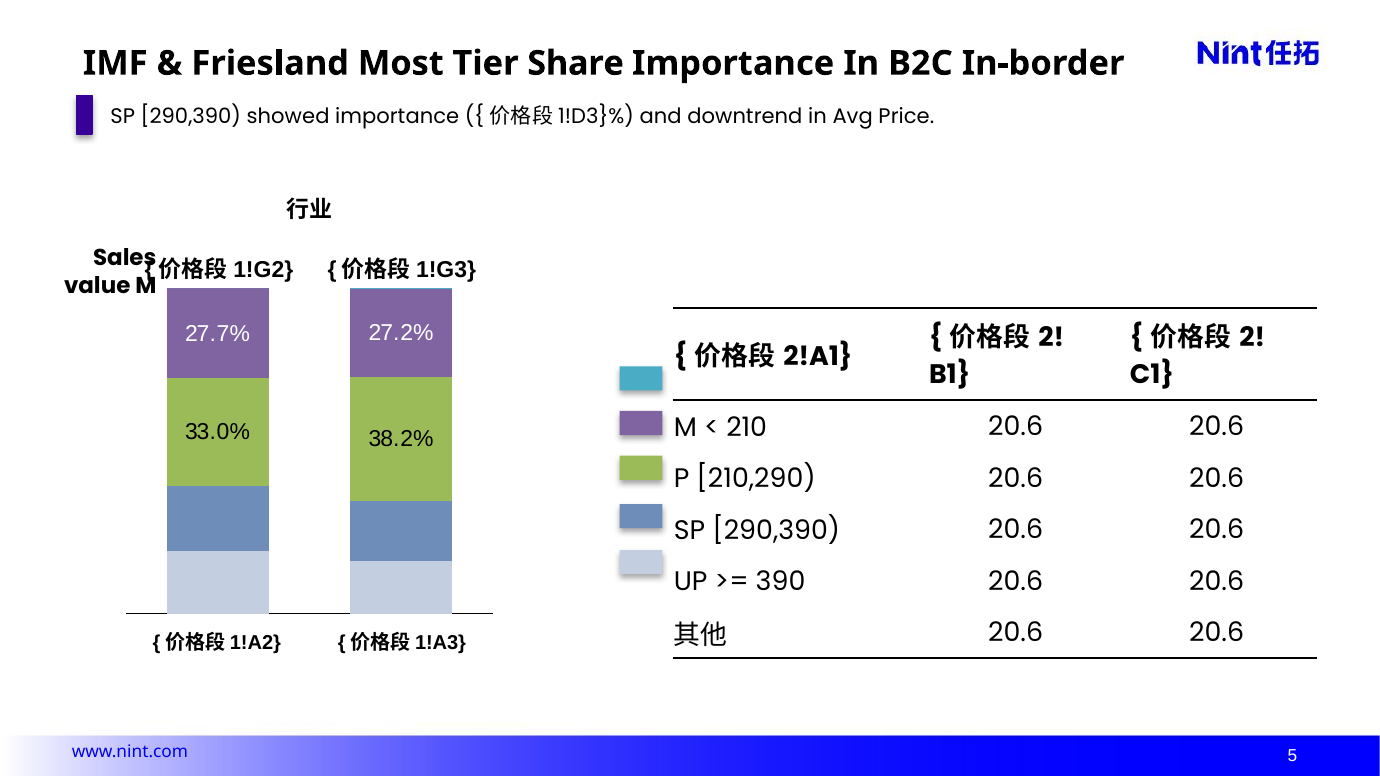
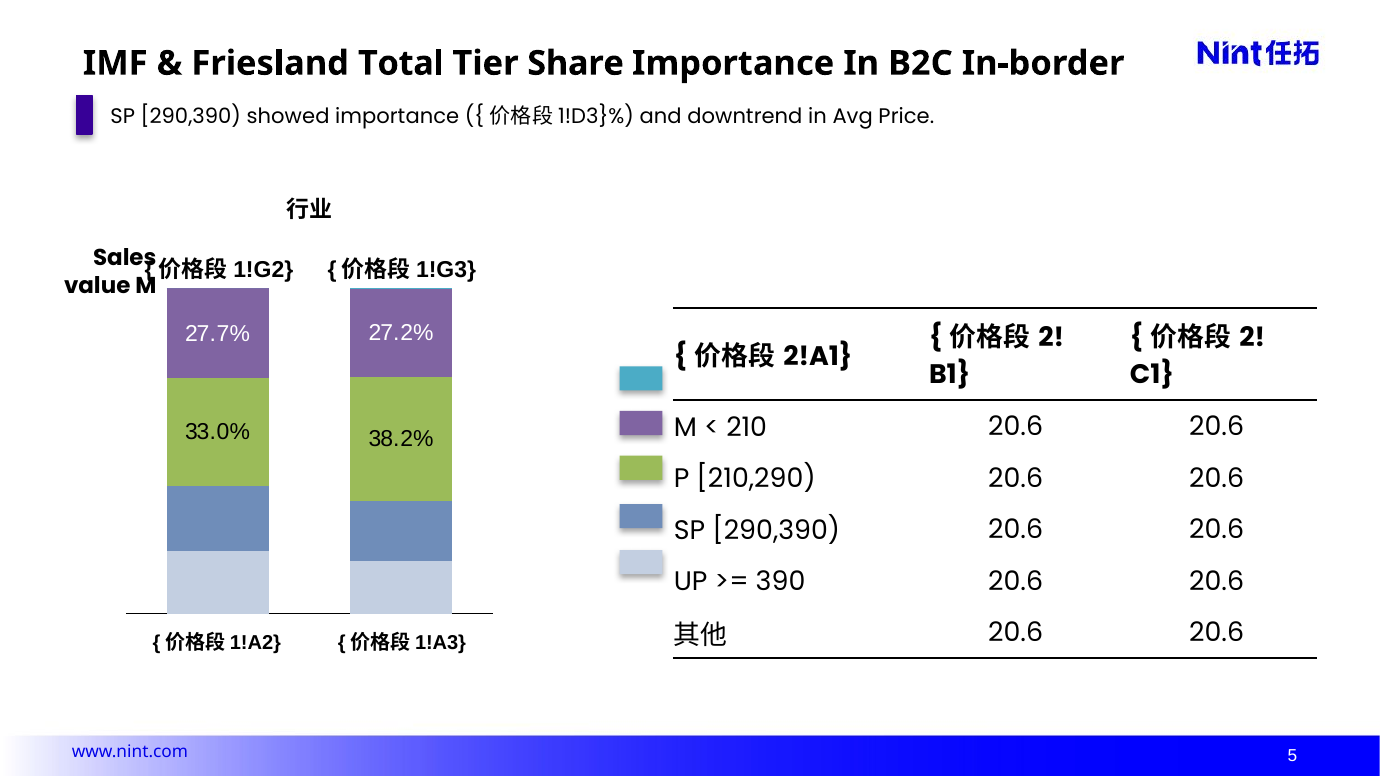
Most: Most -> Total (401, 63)
